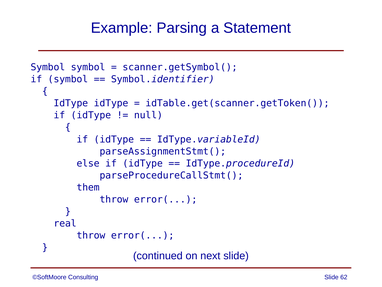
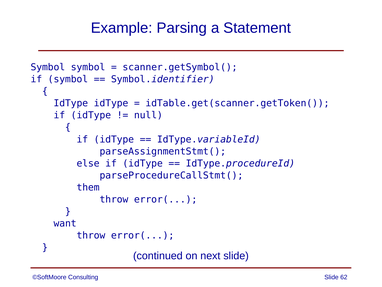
real: real -> want (65, 223)
